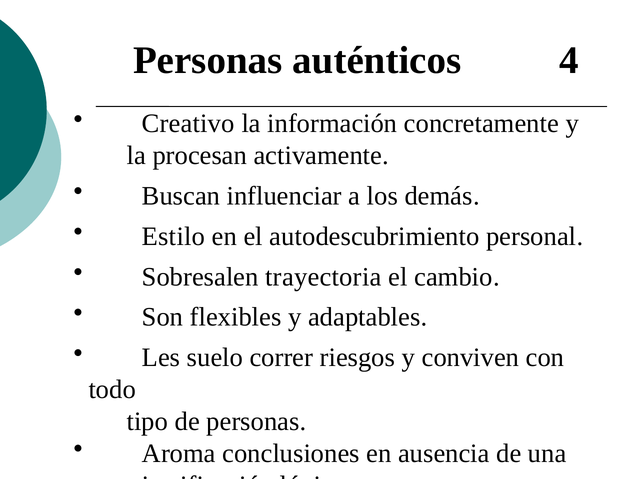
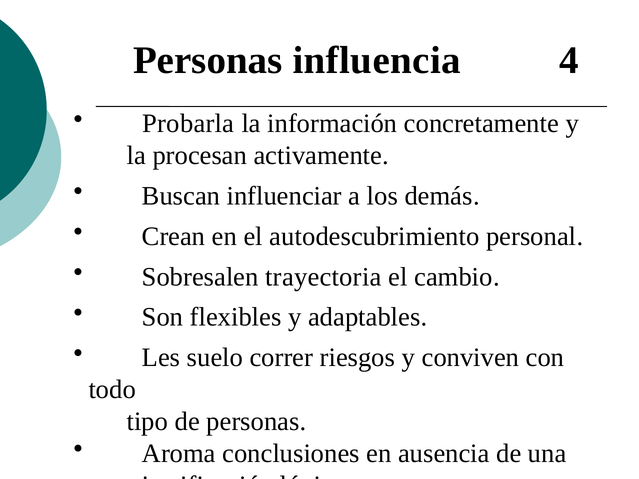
auténticos: auténticos -> influencia (377, 61)
Creativo: Creativo -> Probarla (188, 124)
Estilo: Estilo -> Crean (174, 236)
